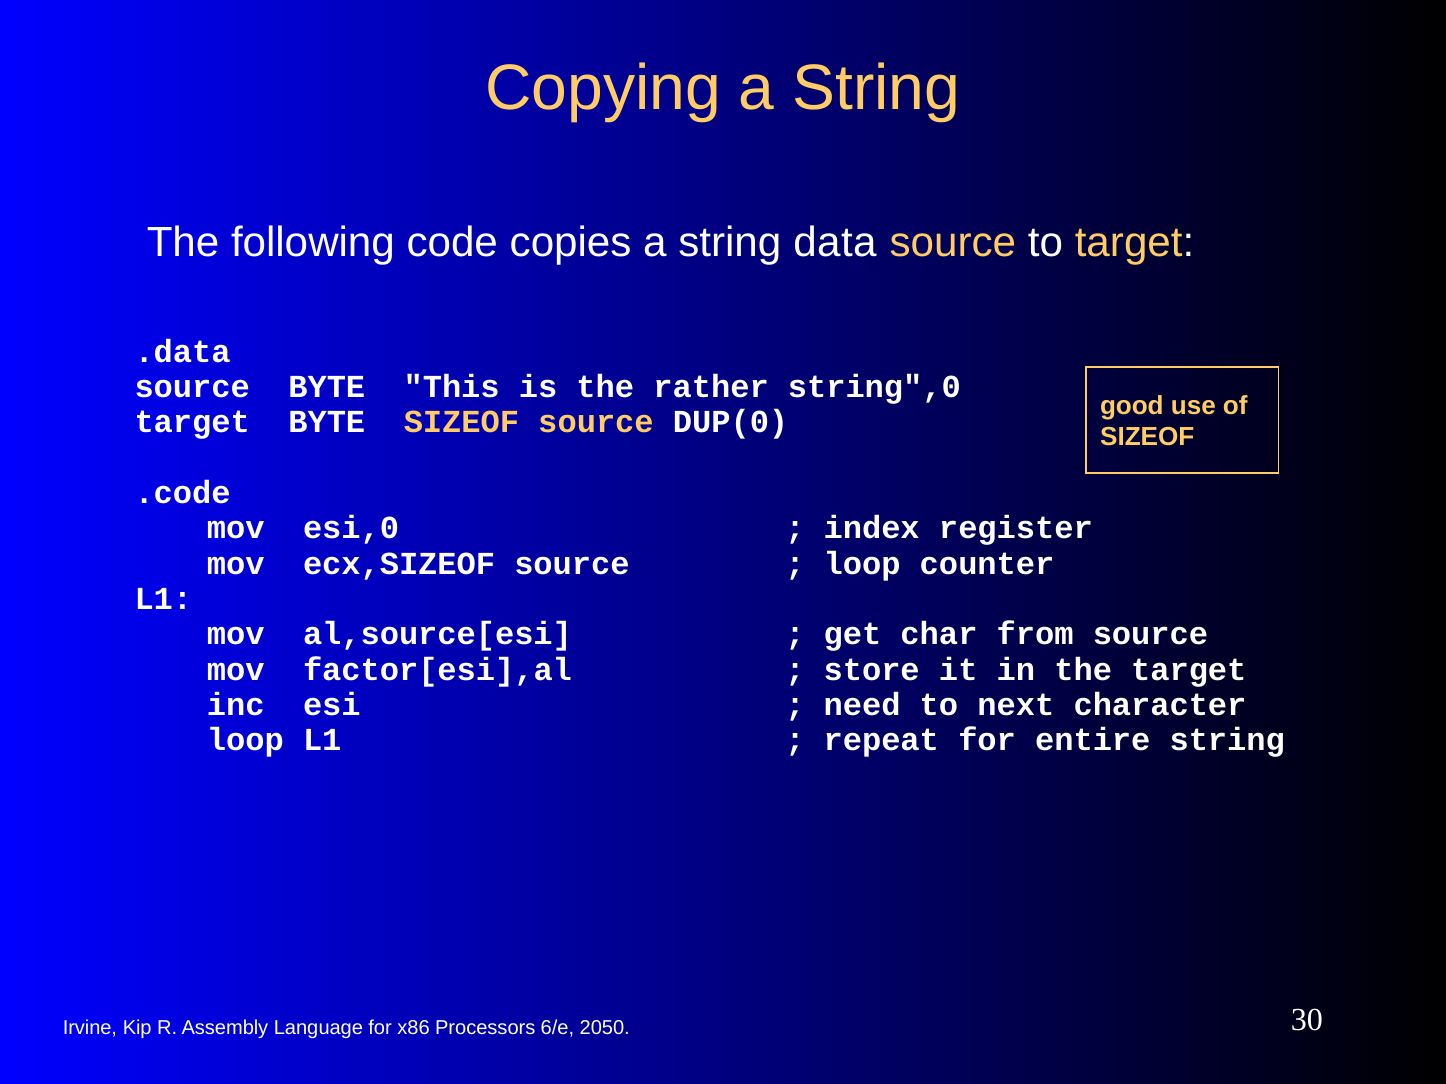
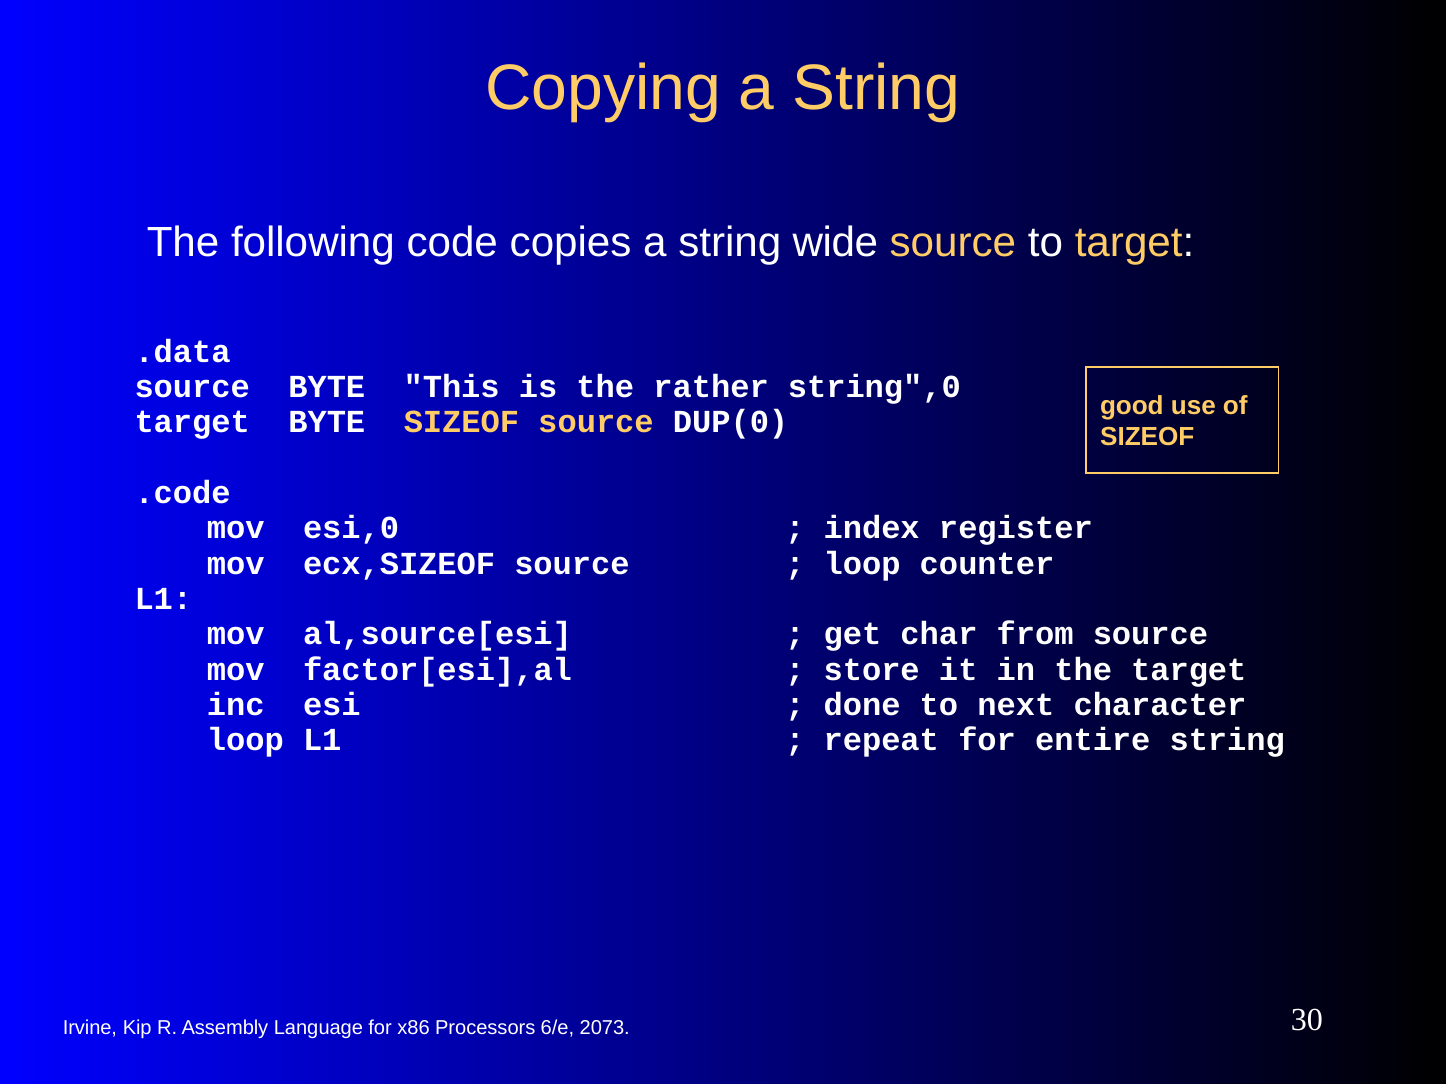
data: data -> wide (835, 243)
need: need -> done (862, 705)
2050: 2050 -> 2073 (605, 1028)
